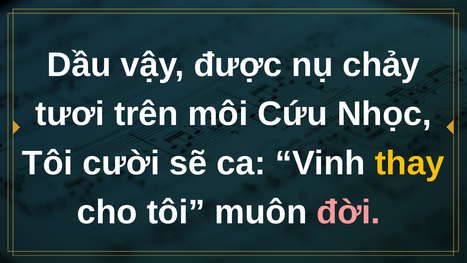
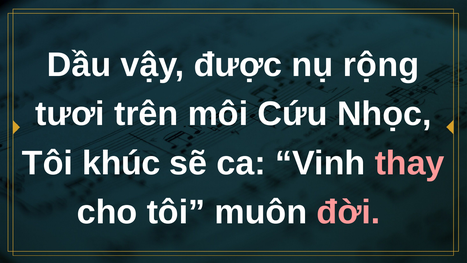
chảy: chảy -> rộng (381, 65)
cười: cười -> khúc (121, 163)
thay colour: yellow -> pink (410, 163)
